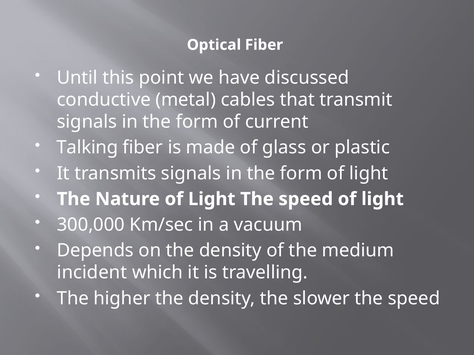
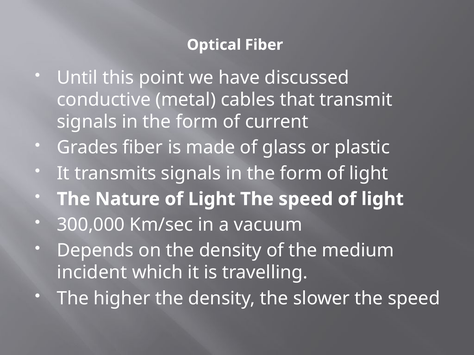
Talking: Talking -> Grades (87, 148)
